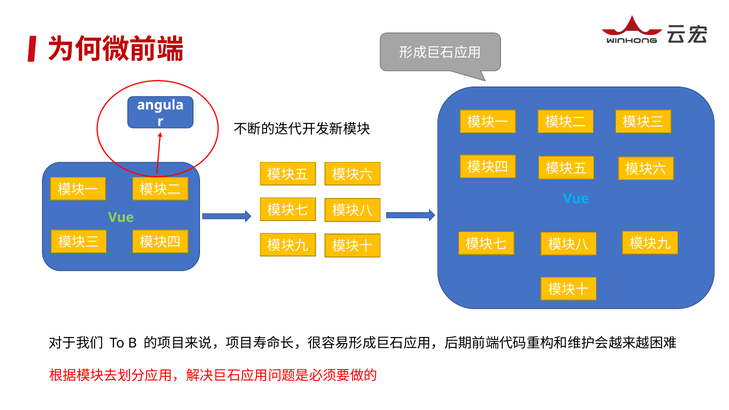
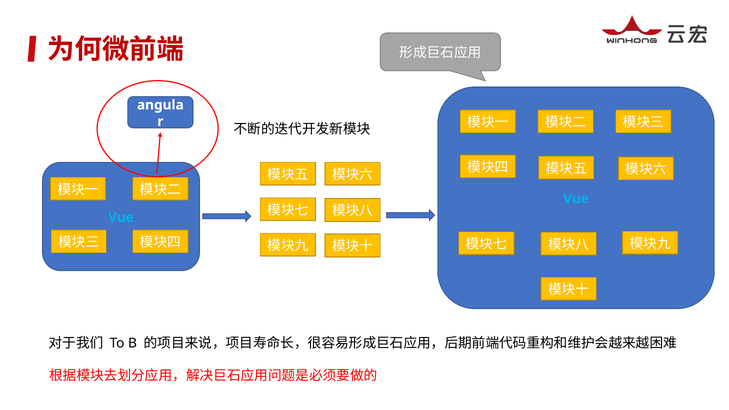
Vue colour: light green -> light blue (121, 217)
